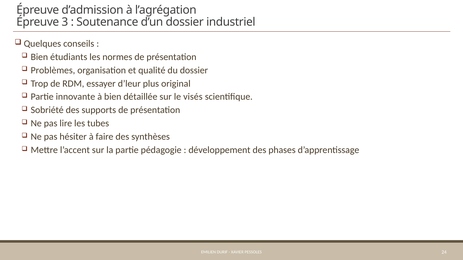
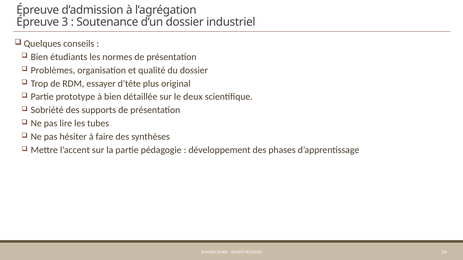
d’leur: d’leur -> d’tête (129, 84)
innovante: innovante -> prototype (75, 97)
visés: visés -> deux (193, 97)
